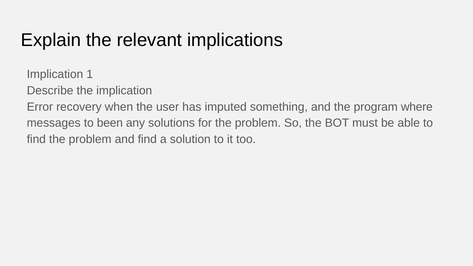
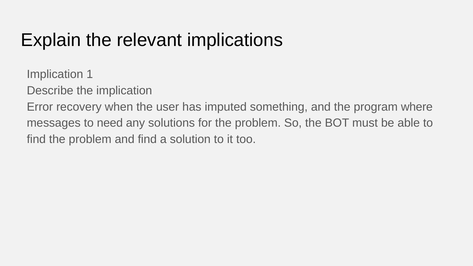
been: been -> need (110, 123)
